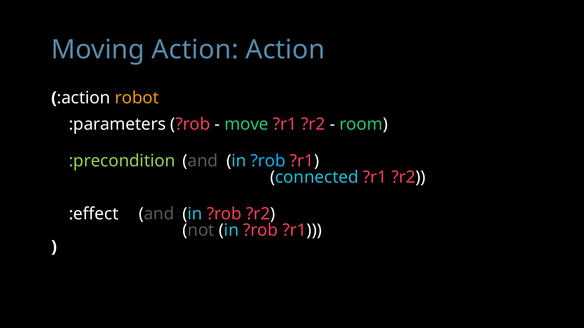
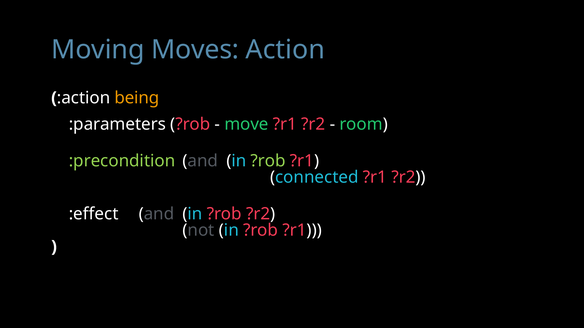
Moving Action: Action -> Moves (195, 50)
robot: robot -> being (137, 98)
?rob colour: light blue -> light green (268, 161)
